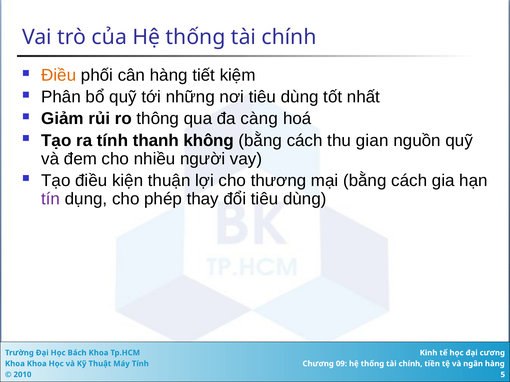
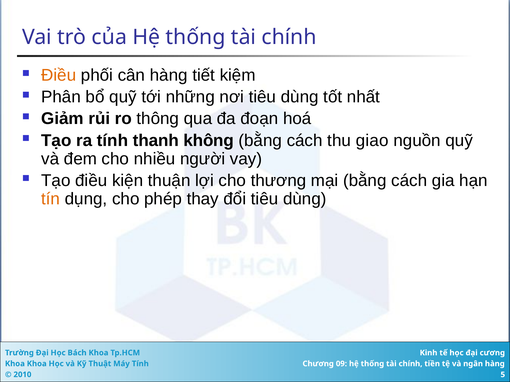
càng: càng -> đoạn (259, 119)
gian: gian -> giao (372, 141)
tín colour: purple -> orange (51, 199)
